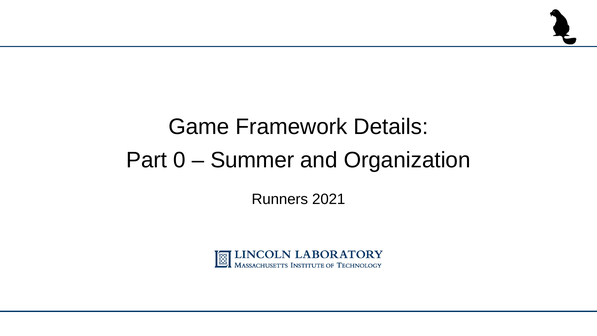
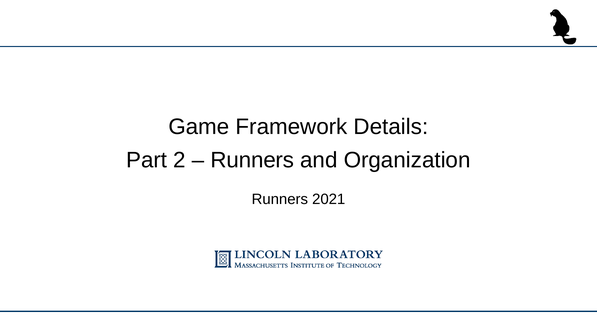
0: 0 -> 2 (180, 160)
Summer: Summer -> Runners (252, 160)
